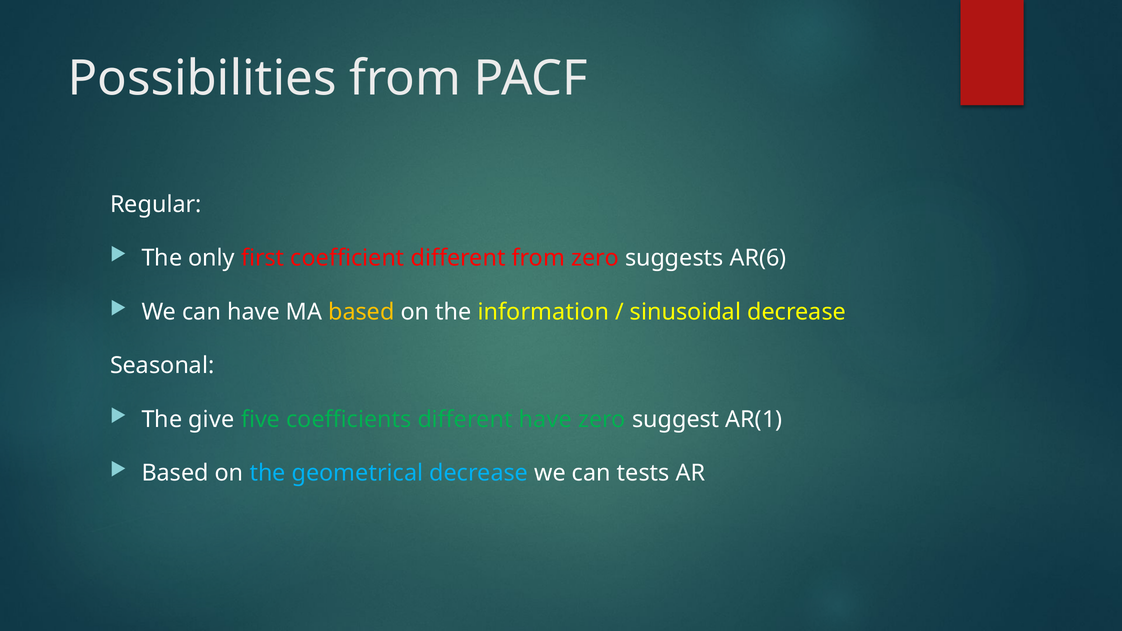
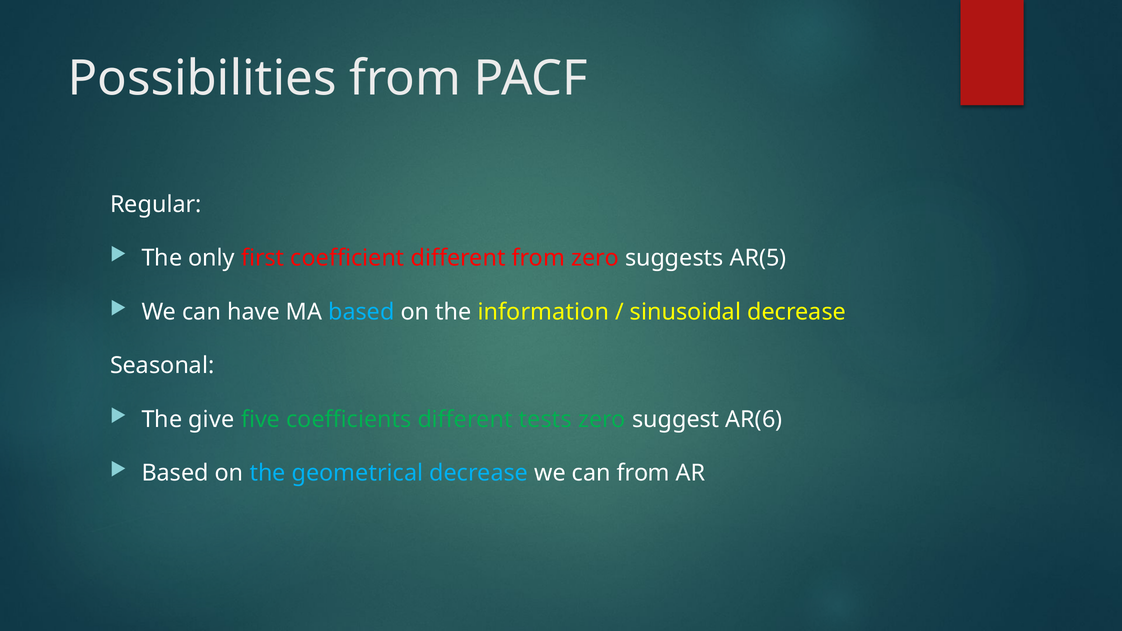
AR(6: AR(6 -> AR(5 (758, 258)
based colour: yellow -> light blue (361, 312)
different have: have -> tests (545, 420)
AR(1: AR(1 -> AR(6 (754, 420)
can tests: tests -> from (643, 473)
